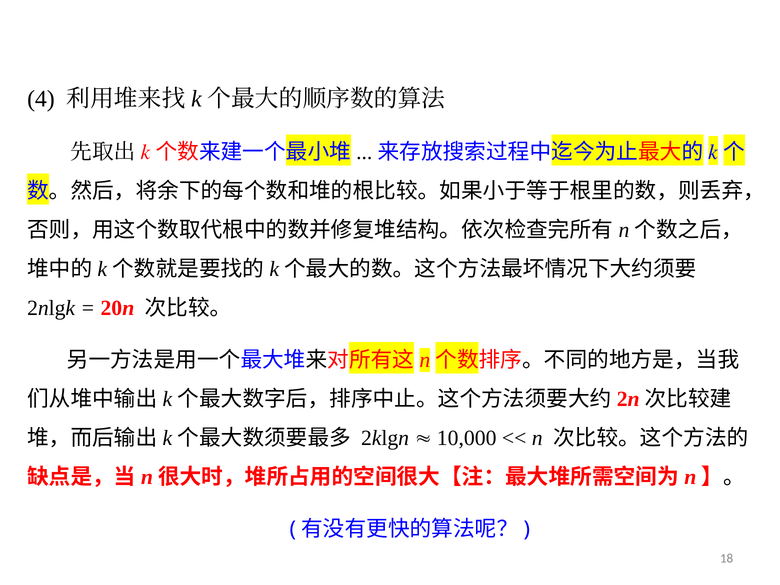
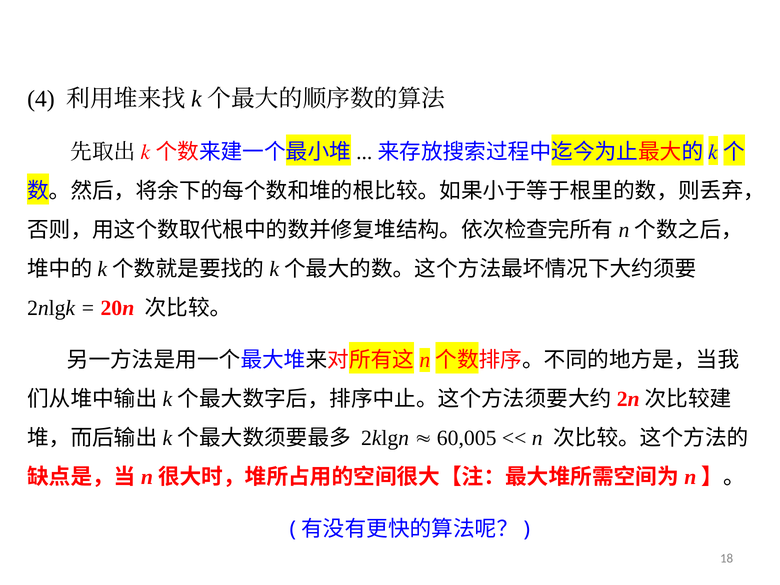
10,000: 10,000 -> 60,005 (467, 438)
